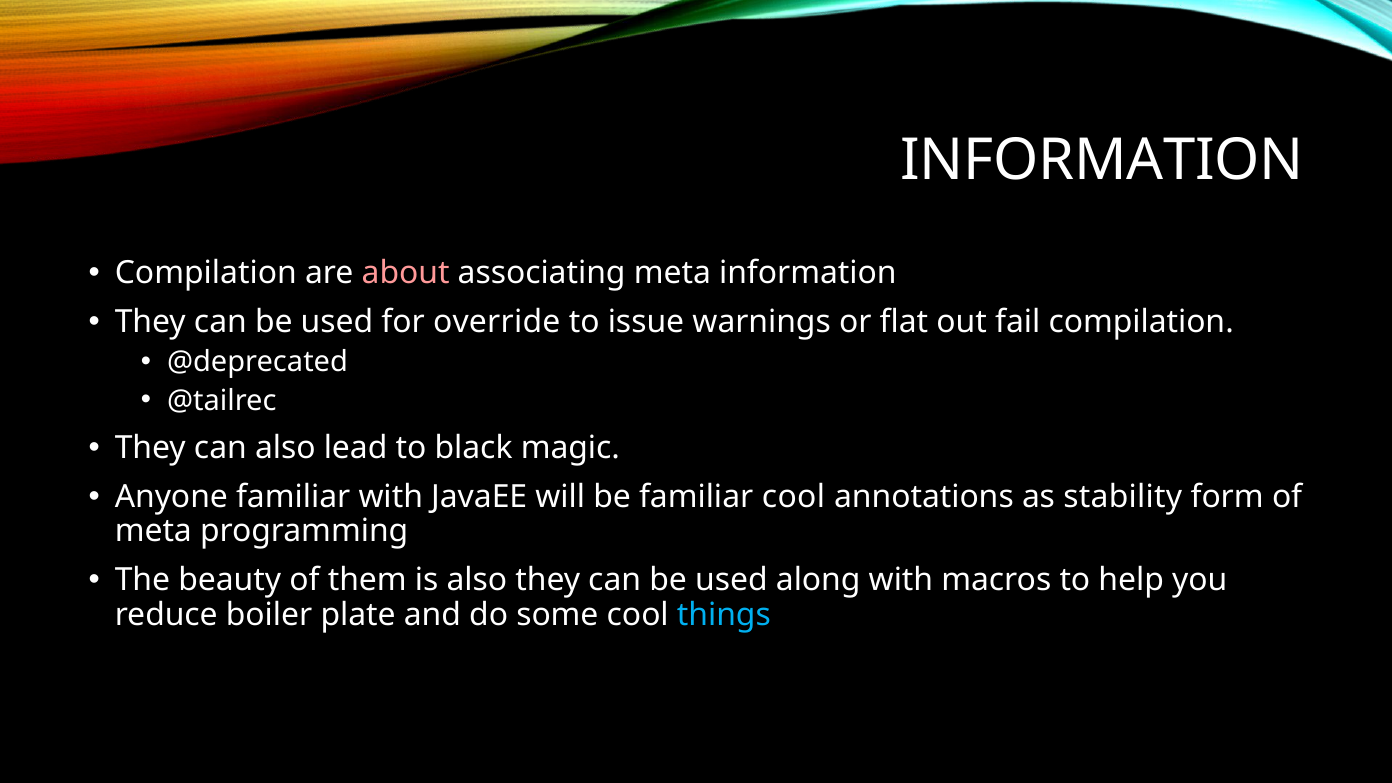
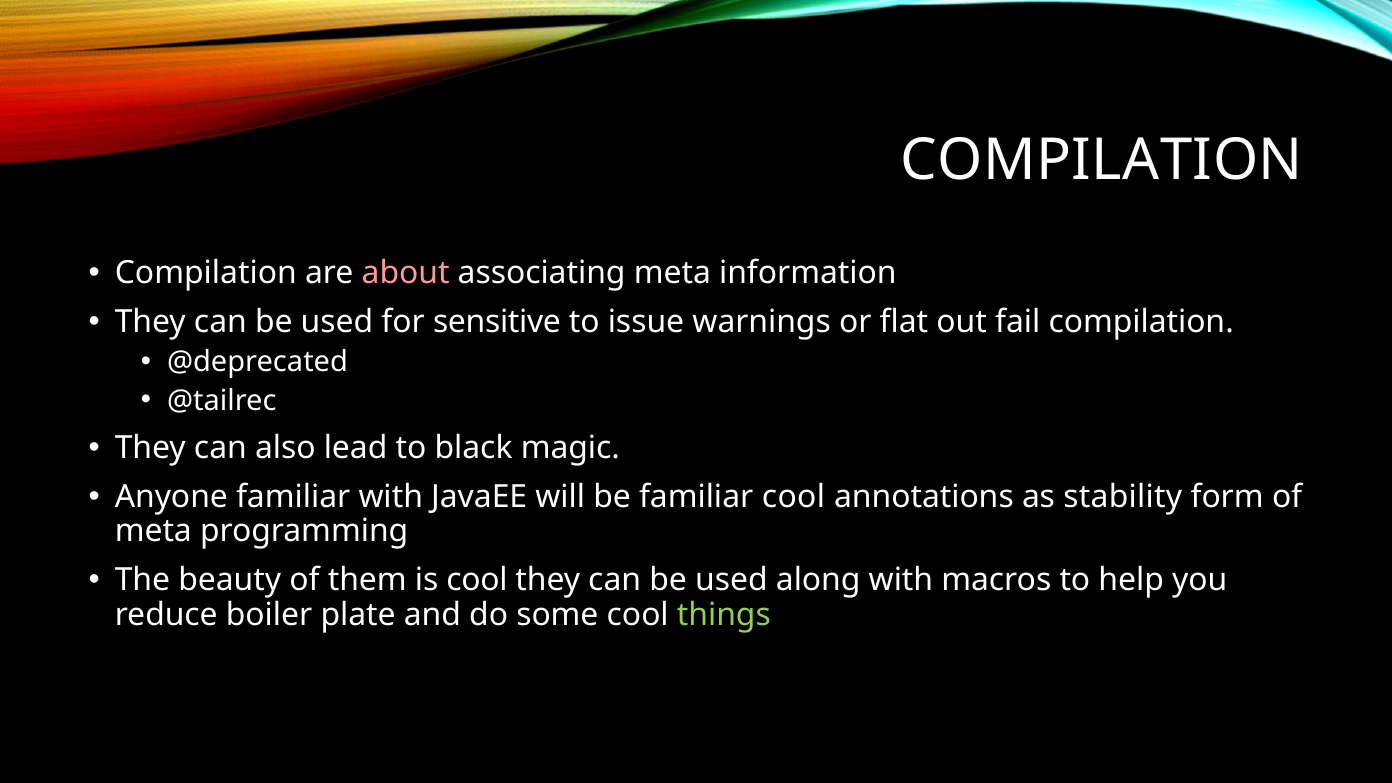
INFORMATION: INFORMATION -> COMPILATION (1102, 161)
override: override -> sensitive (497, 322)
is also: also -> cool (477, 580)
things colour: light blue -> light green (724, 615)
